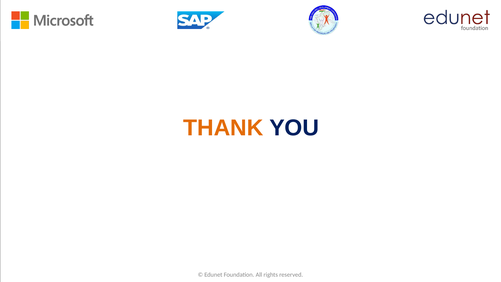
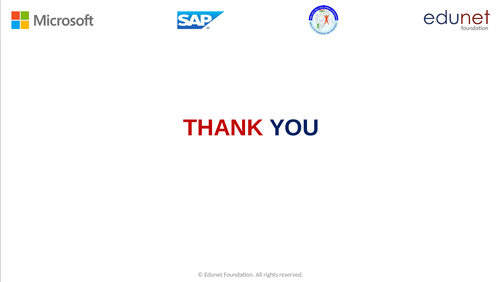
THANK colour: orange -> red (223, 128)
